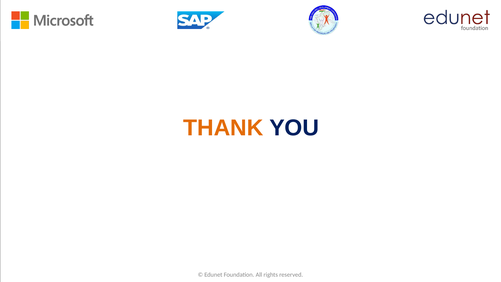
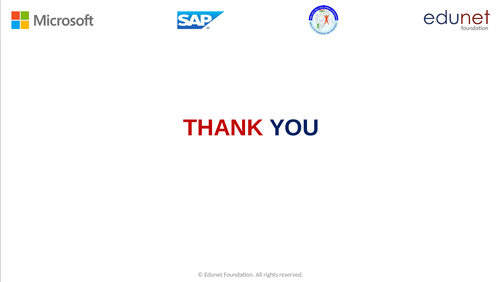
THANK colour: orange -> red (223, 128)
